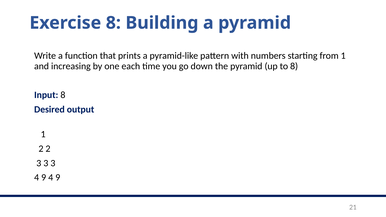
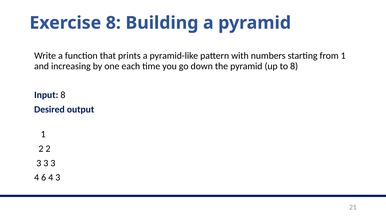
9: 9 -> 6 (44, 178)
9: 9 -> 3 (58, 178)
